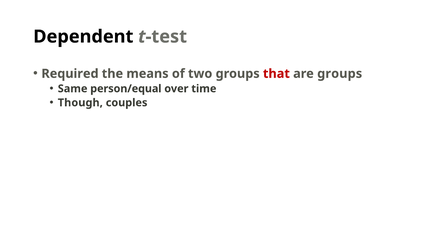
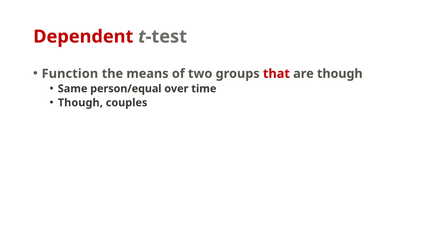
Dependent colour: black -> red (83, 37)
Required: Required -> Function (70, 74)
are groups: groups -> though (340, 74)
